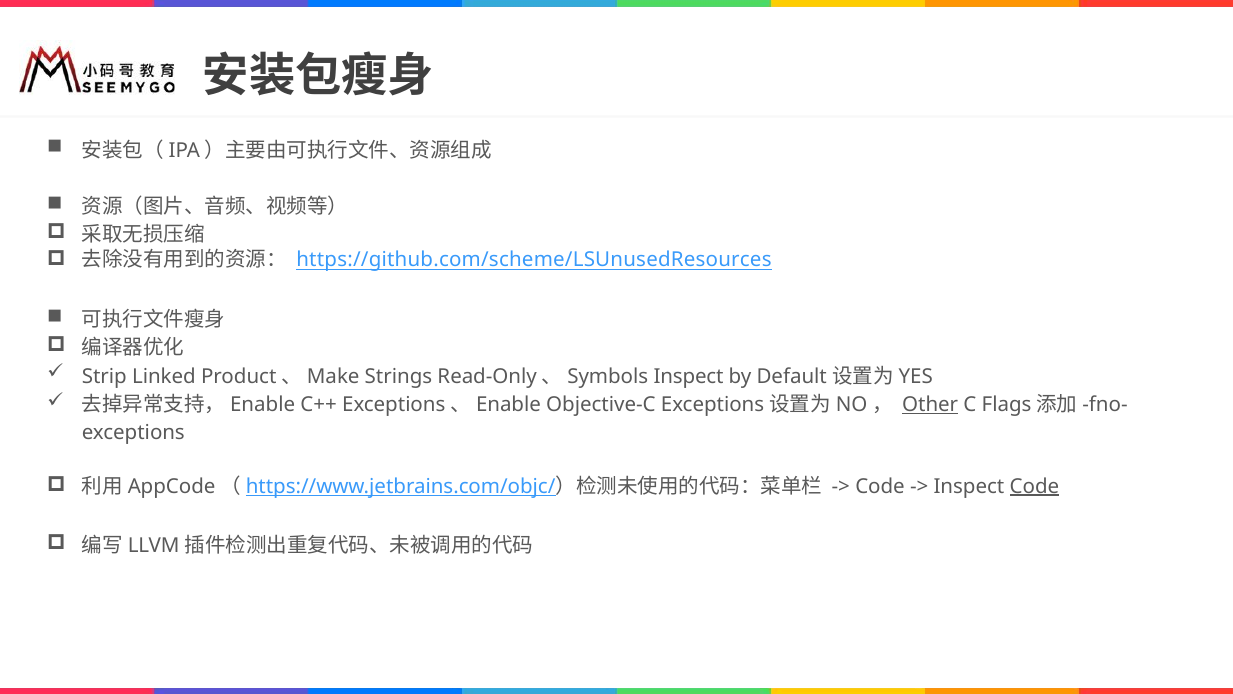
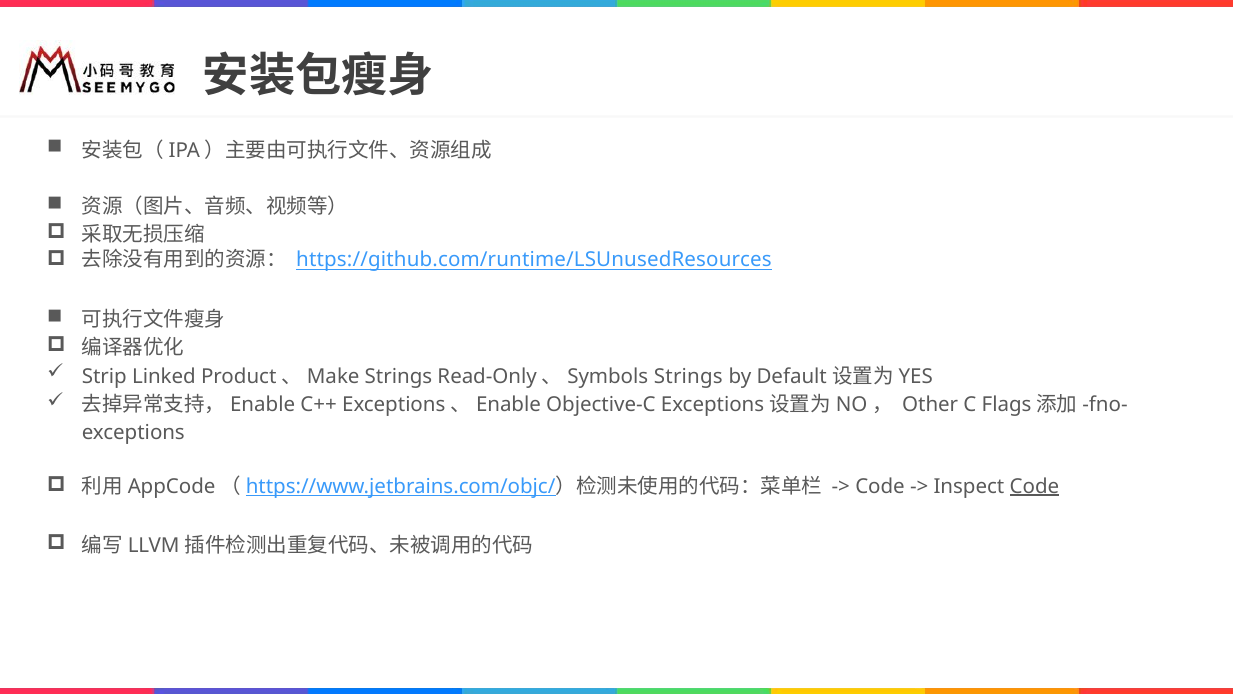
https://github.com/scheme/LSUnusedResources: https://github.com/scheme/LSUnusedResources -> https://github.com/runtime/LSUnusedResources (534, 260)
Inspect: Inspect -> Strings (688, 376)
Other underline: present -> none (930, 404)
